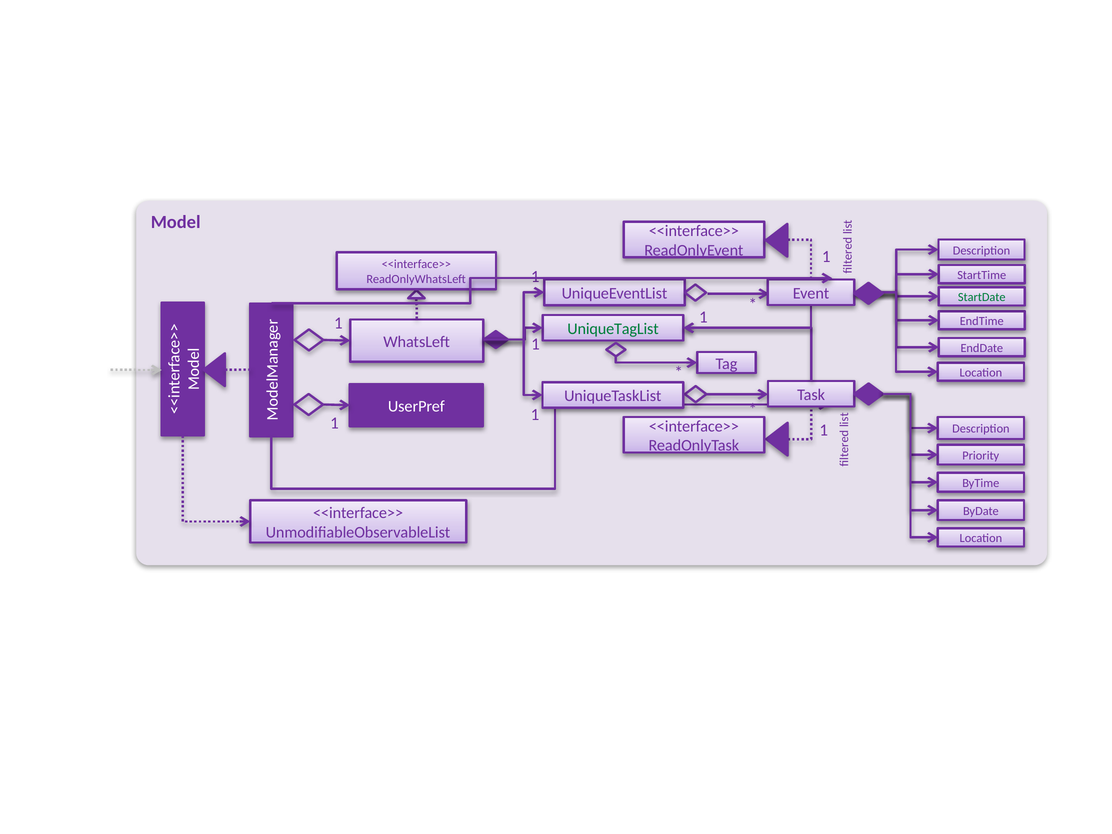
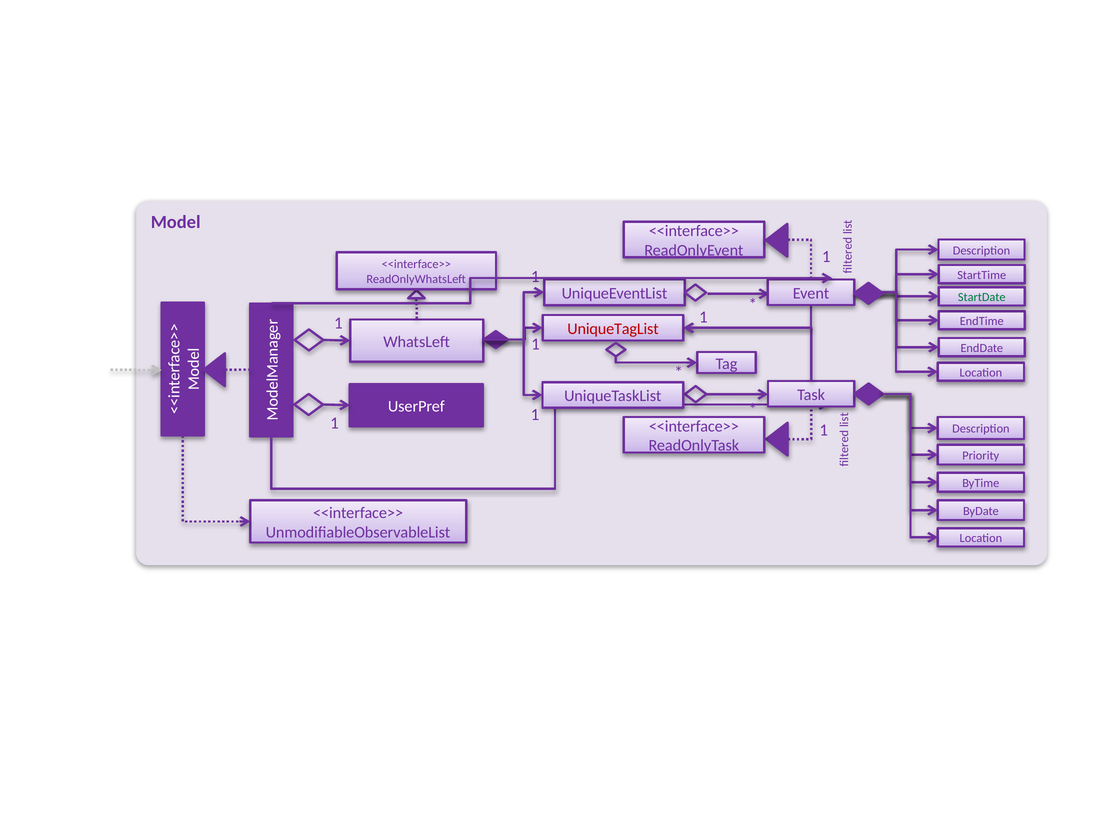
UniqueTagList colour: green -> red (613, 329)
